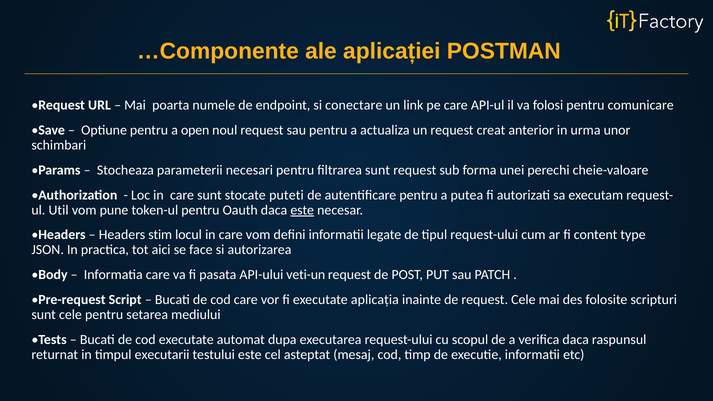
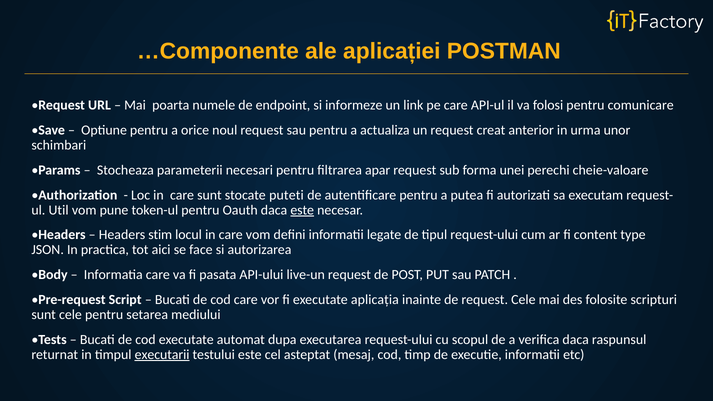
conectare: conectare -> informeze (354, 105)
open: open -> orice (195, 130)
filtrarea sunt: sunt -> apar (378, 170)
veti-un: veti-un -> live-un (306, 275)
executarii underline: none -> present (162, 355)
